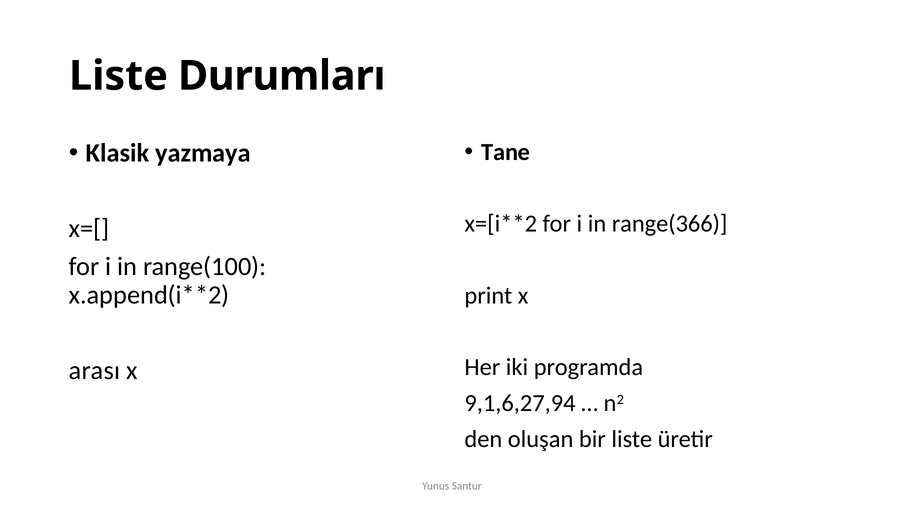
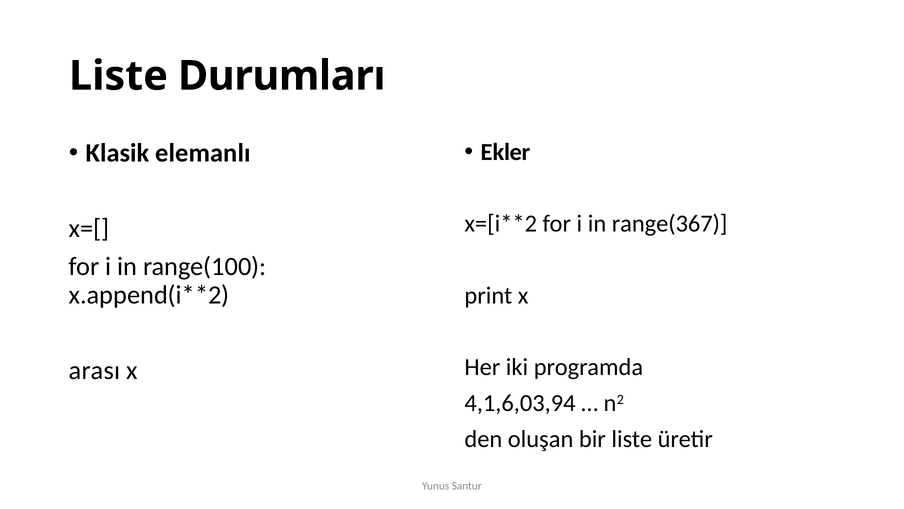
Tane: Tane -> Ekler (506, 152)
yazmaya: yazmaya -> elemanlı (203, 153)
range(366: range(366 -> range(367 (670, 224)
9,1,6,27,94: 9,1,6,27,94 -> 4,1,6,03,94 (520, 403)
